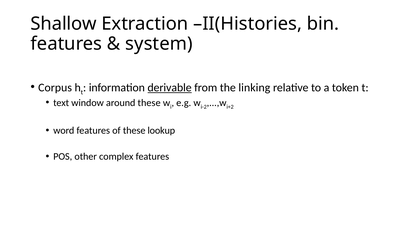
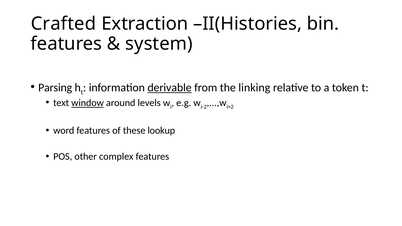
Shallow: Shallow -> Crafted (64, 24)
Corpus: Corpus -> Parsing (55, 88)
window underline: none -> present (88, 103)
around these: these -> levels (149, 103)
